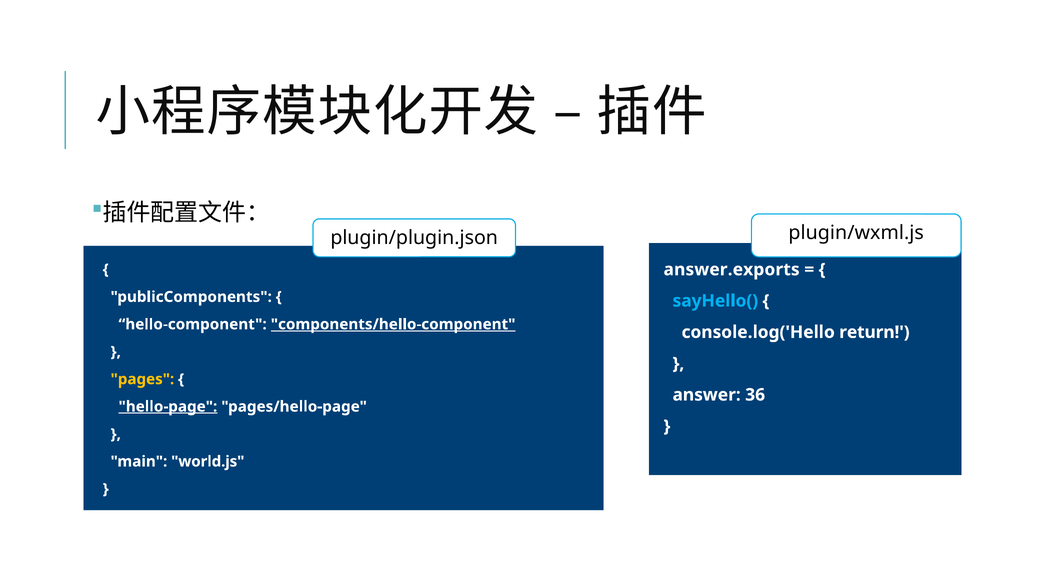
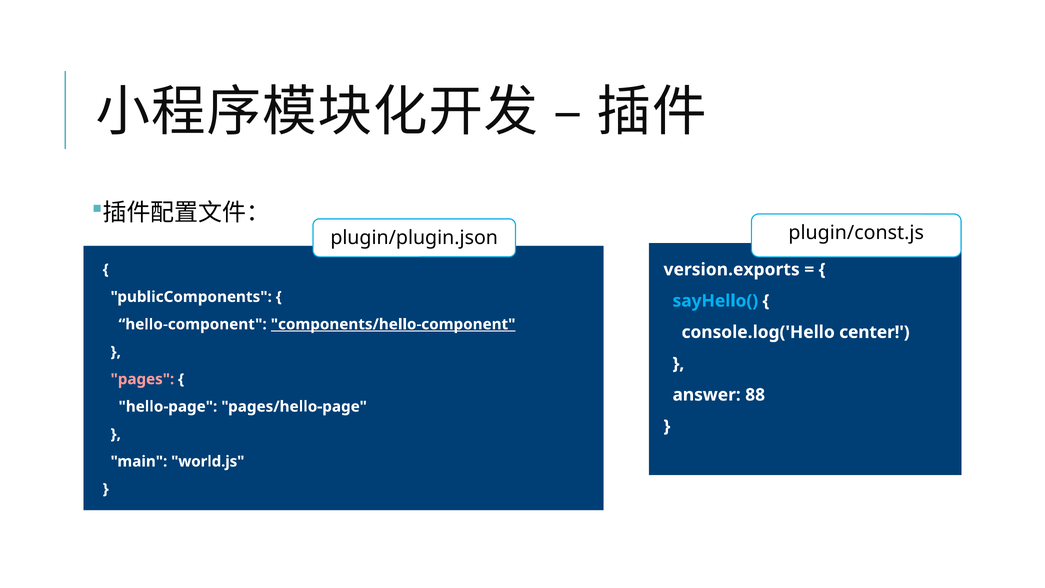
plugin/wxml.js: plugin/wxml.js -> plugin/const.js (856, 233)
answer.exports: answer.exports -> version.exports (732, 269)
return: return -> center (874, 332)
pages colour: yellow -> pink (142, 379)
36: 36 -> 88 (755, 395)
hello-page underline: present -> none (168, 406)
